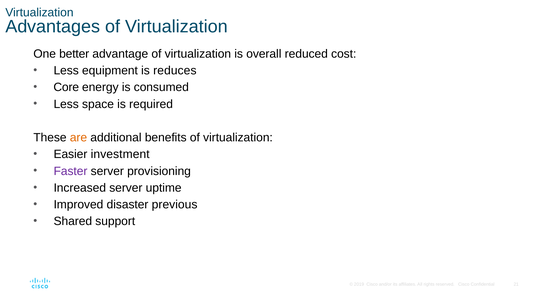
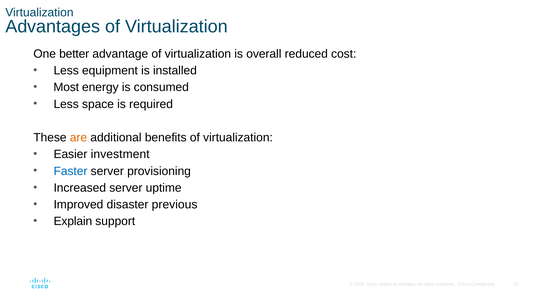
reduces: reduces -> installed (175, 71)
Core: Core -> Most (66, 87)
Faster colour: purple -> blue (71, 171)
Shared: Shared -> Explain (73, 221)
